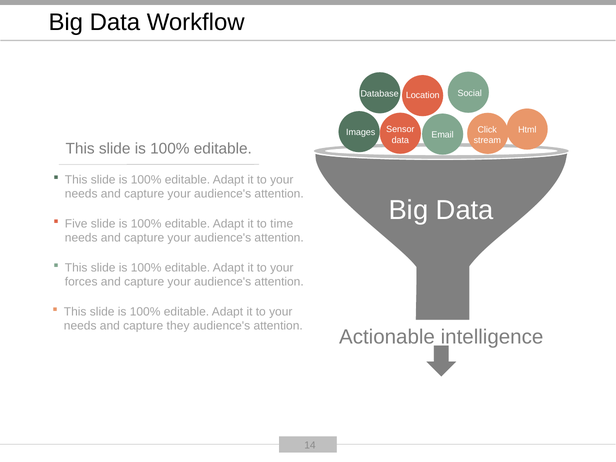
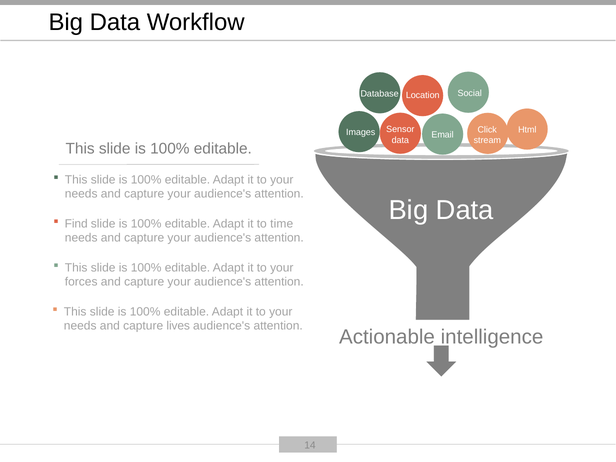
Five: Five -> Find (76, 224)
they: they -> lives (178, 326)
